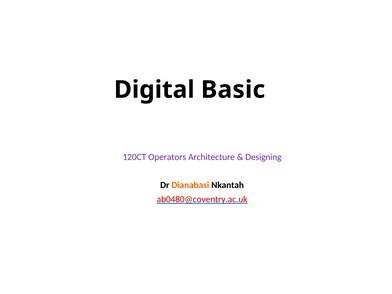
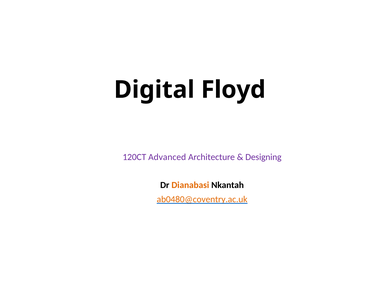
Basic: Basic -> Floyd (233, 90)
Operators: Operators -> Advanced (167, 157)
ab0480@coventry.ac.uk colour: red -> orange (202, 199)
